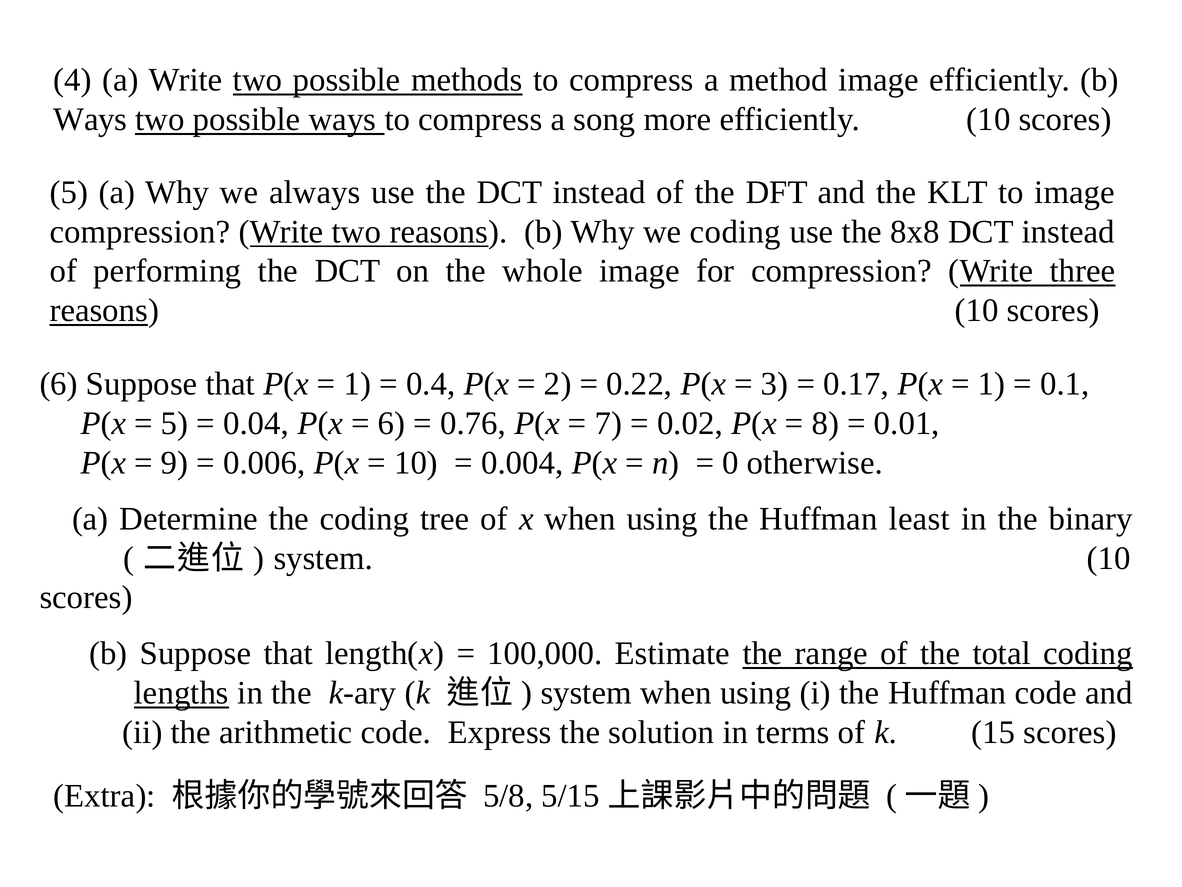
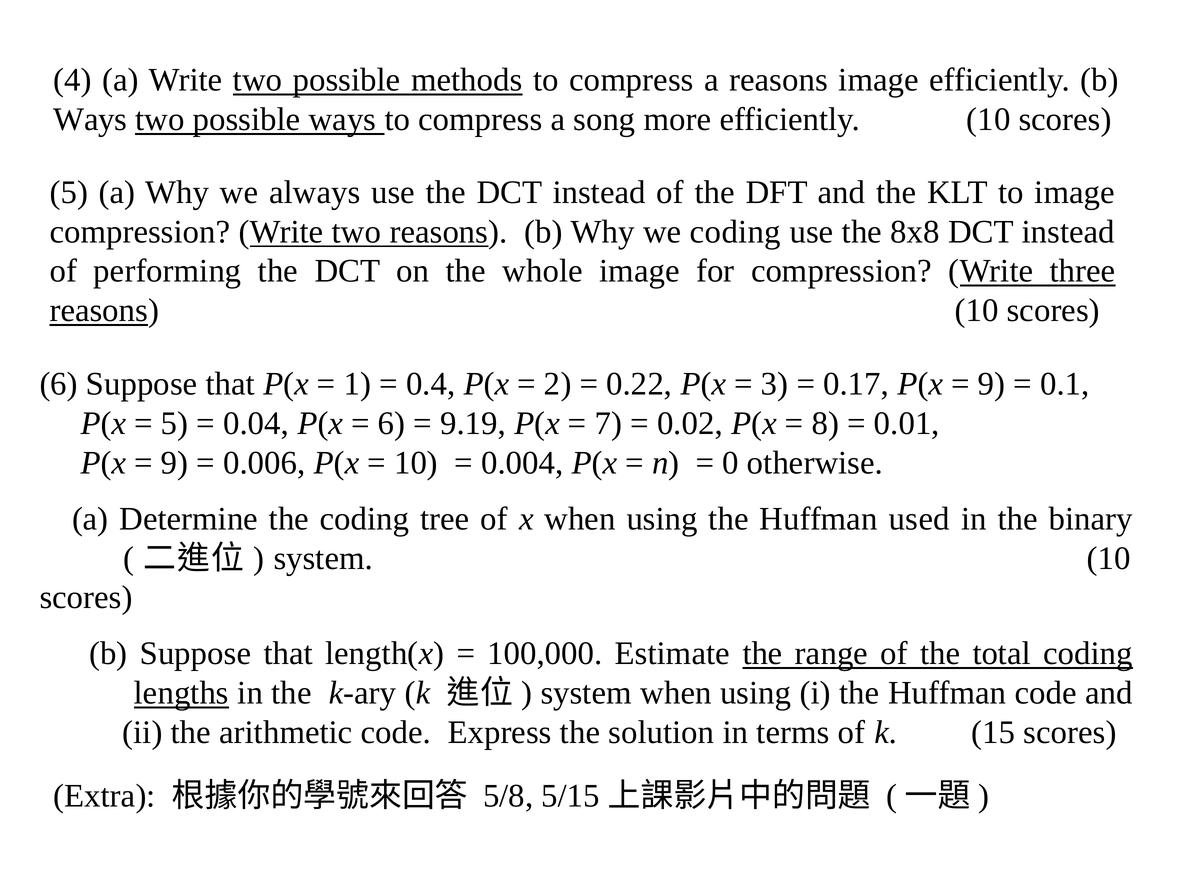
a method: method -> reasons (779, 80)
1: 1 -> 9 (991, 384)
0.76: 0.76 -> 9.19 (473, 423)
least: least -> used (919, 518)
